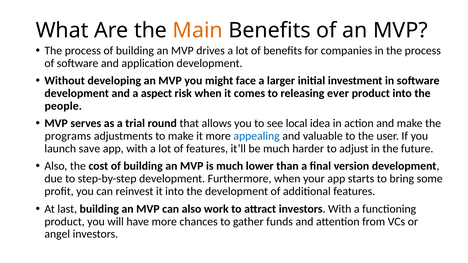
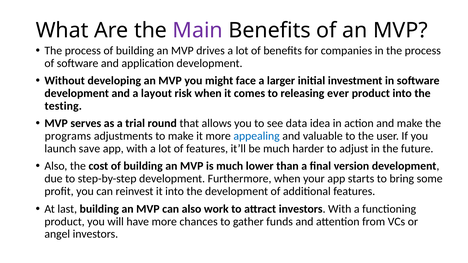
Main colour: orange -> purple (198, 31)
aspect: aspect -> layout (156, 93)
people: people -> testing (63, 106)
local: local -> data (297, 124)
